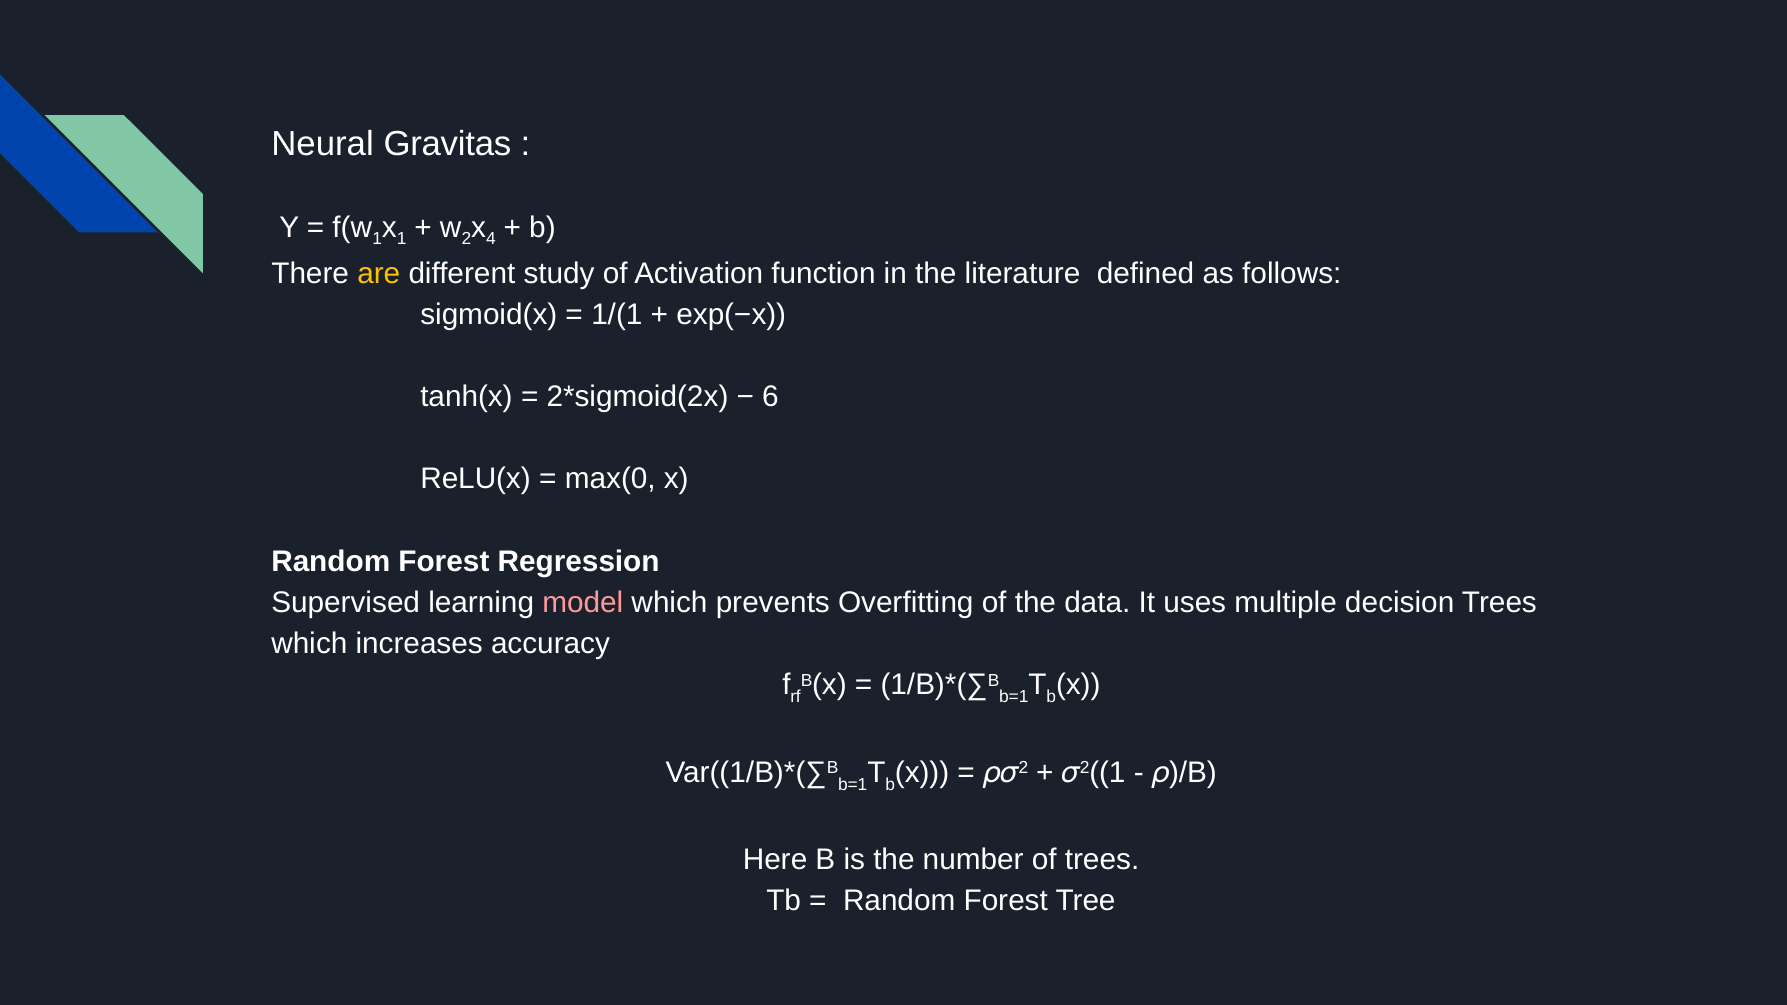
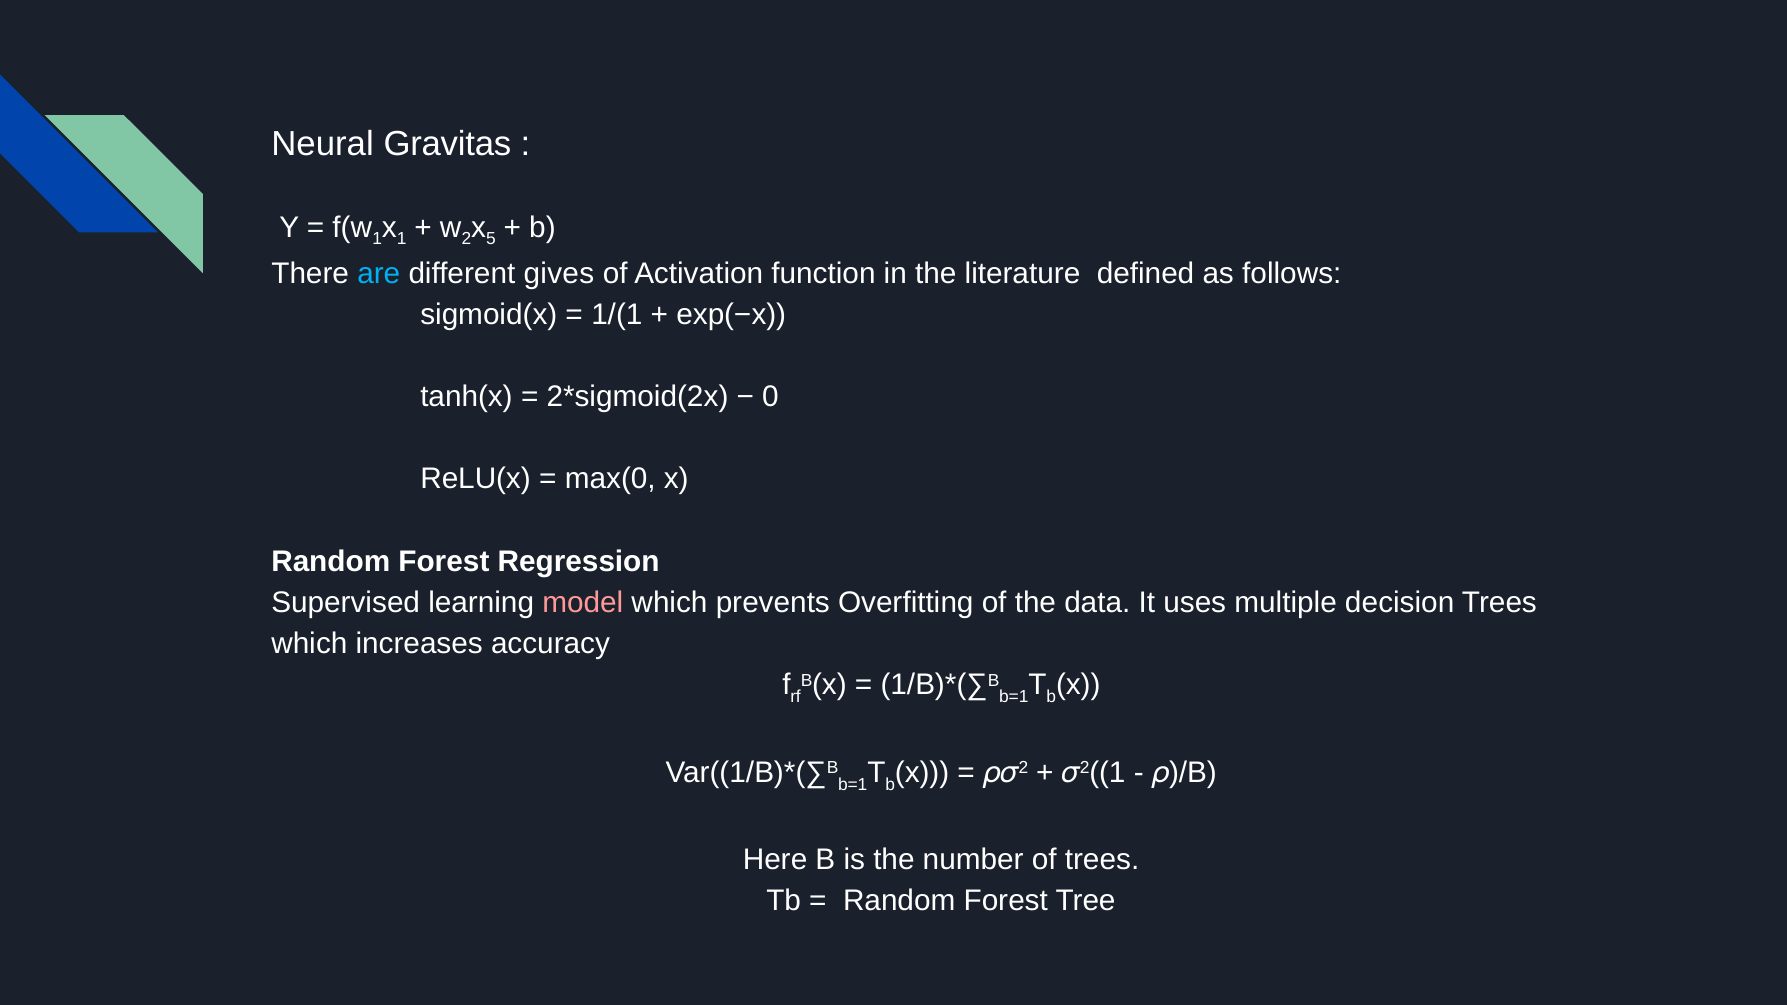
4: 4 -> 5 (491, 239)
are colour: yellow -> light blue (379, 274)
study: study -> gives (559, 274)
6: 6 -> 0 (770, 397)
